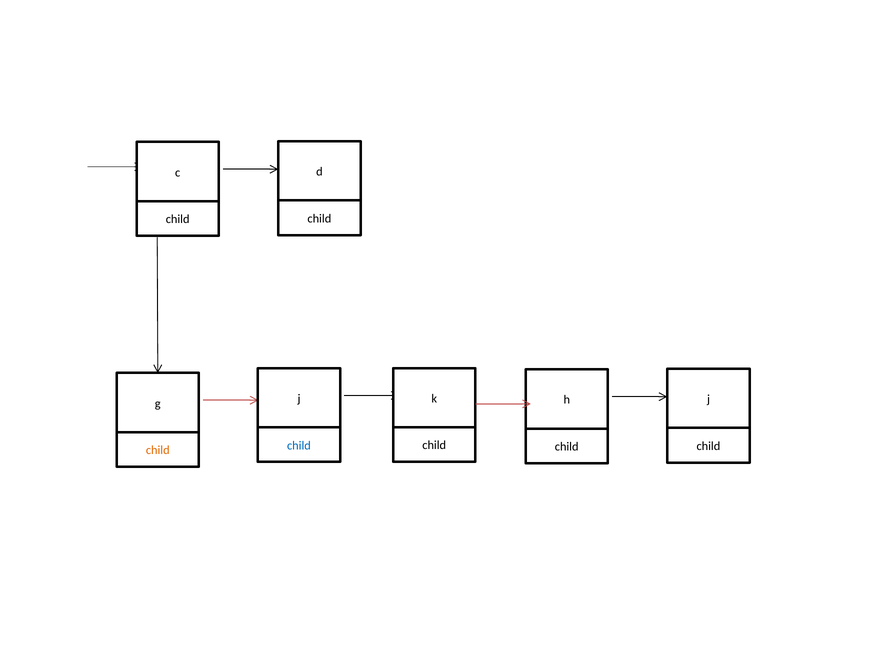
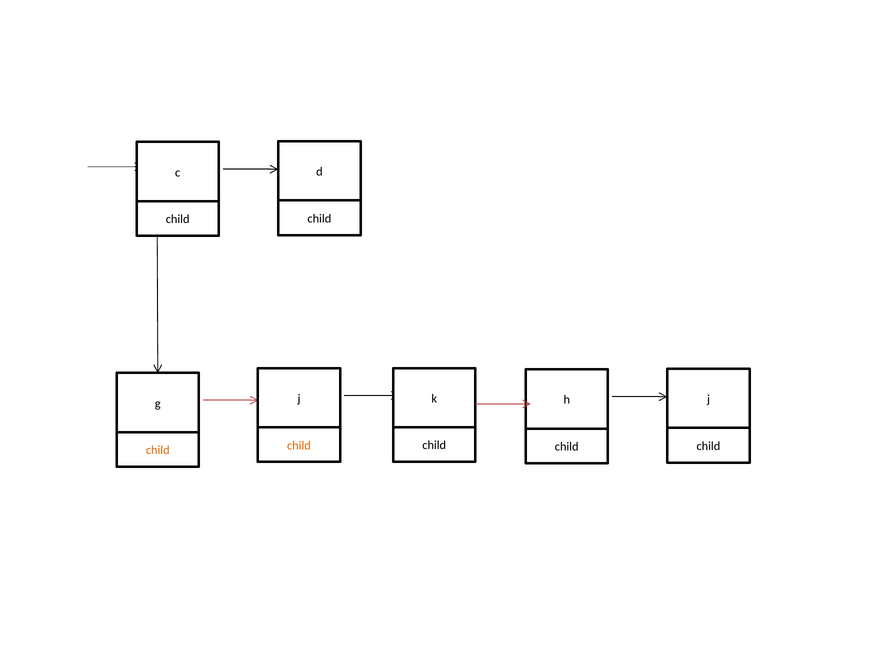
child colour: blue -> orange (299, 446)
